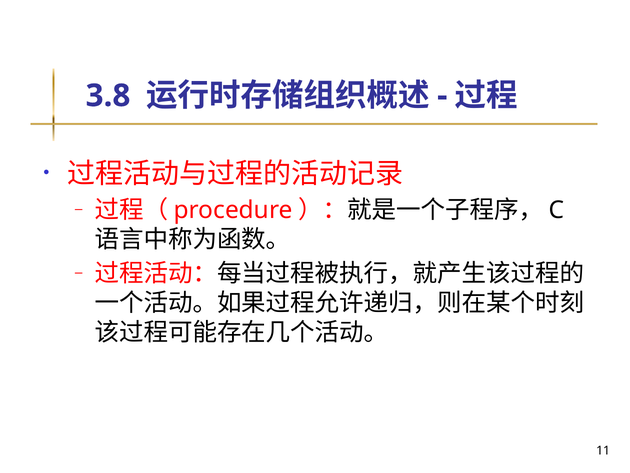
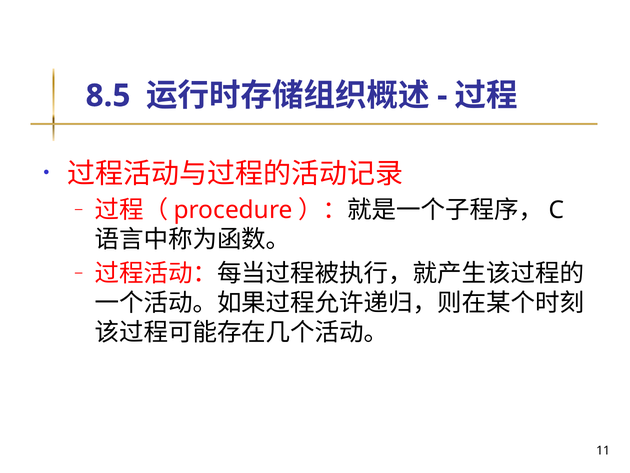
3.8: 3.8 -> 8.5 (108, 96)
